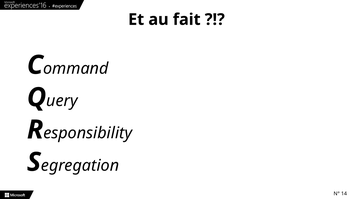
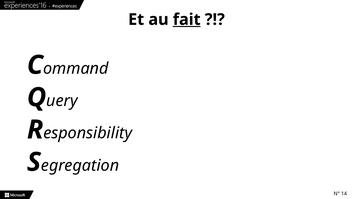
fait underline: none -> present (187, 19)
